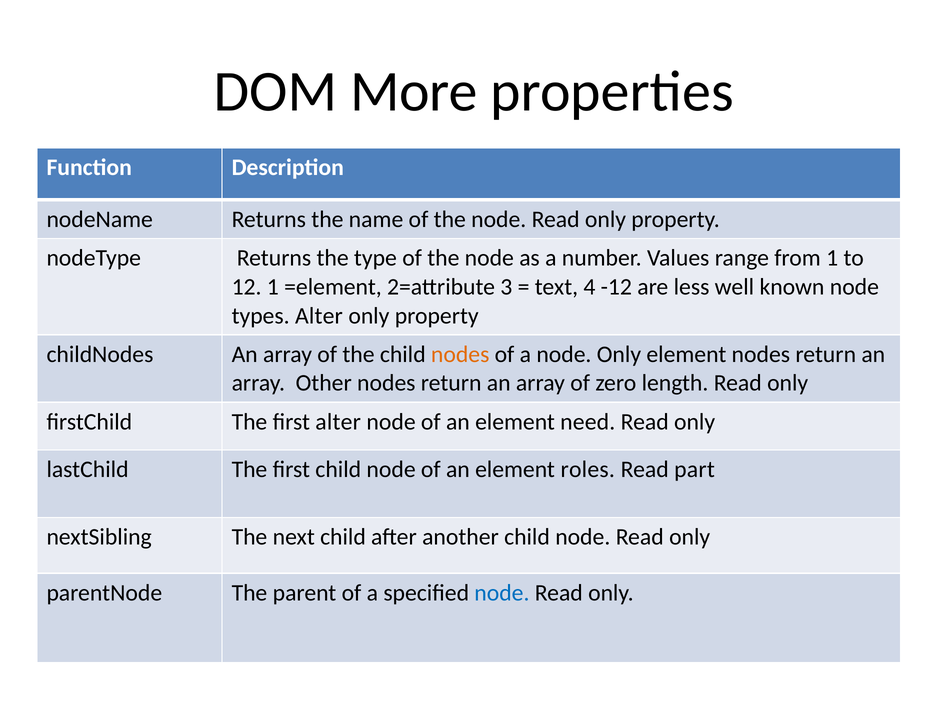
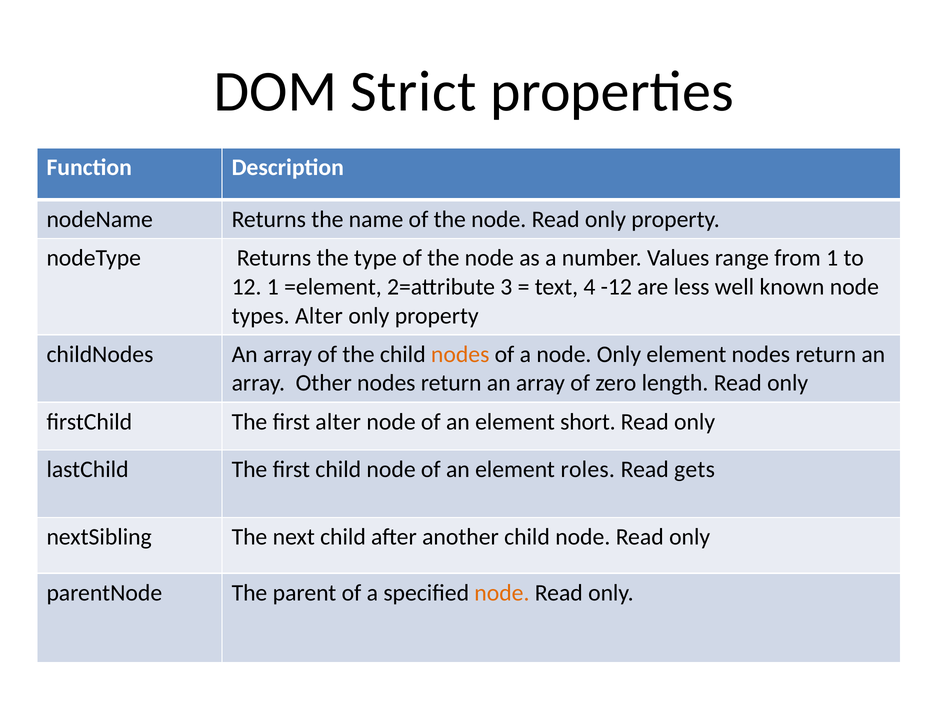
More: More -> Strict (413, 92)
need: need -> short (588, 422)
part: part -> gets (695, 470)
node colour: blue -> orange (502, 593)
